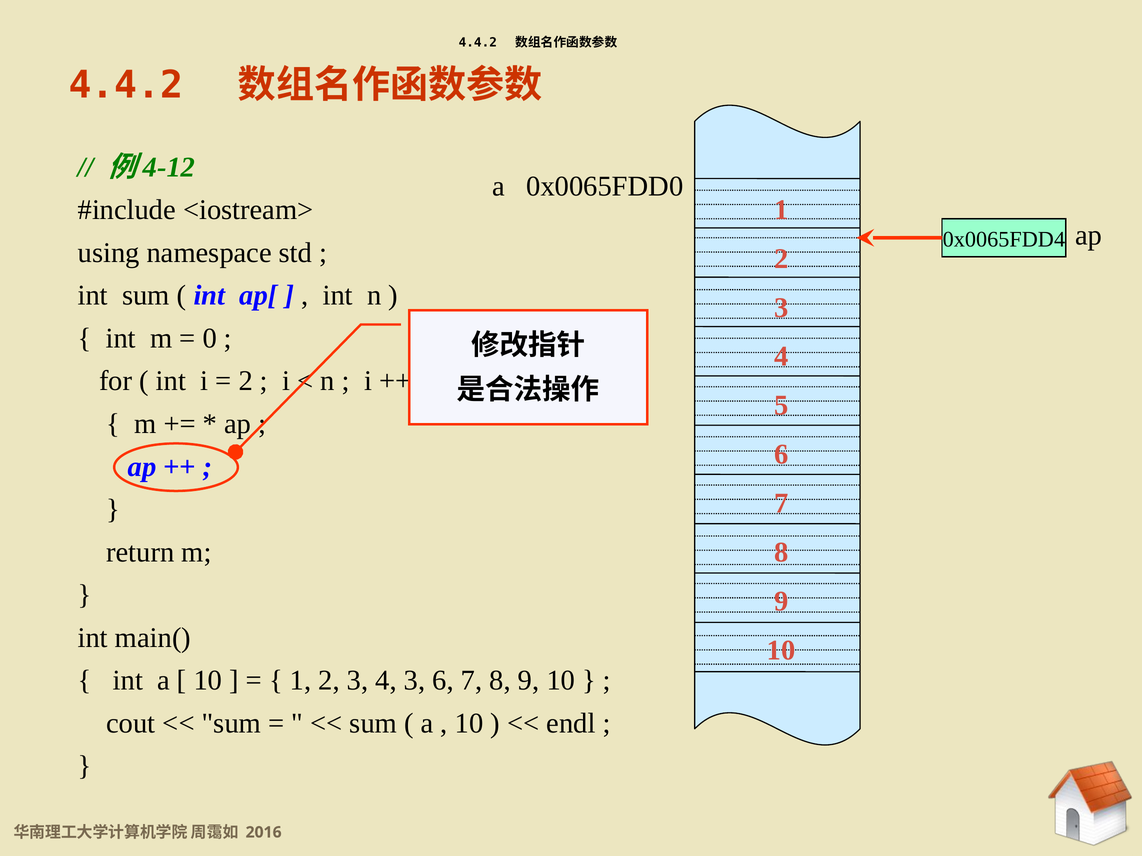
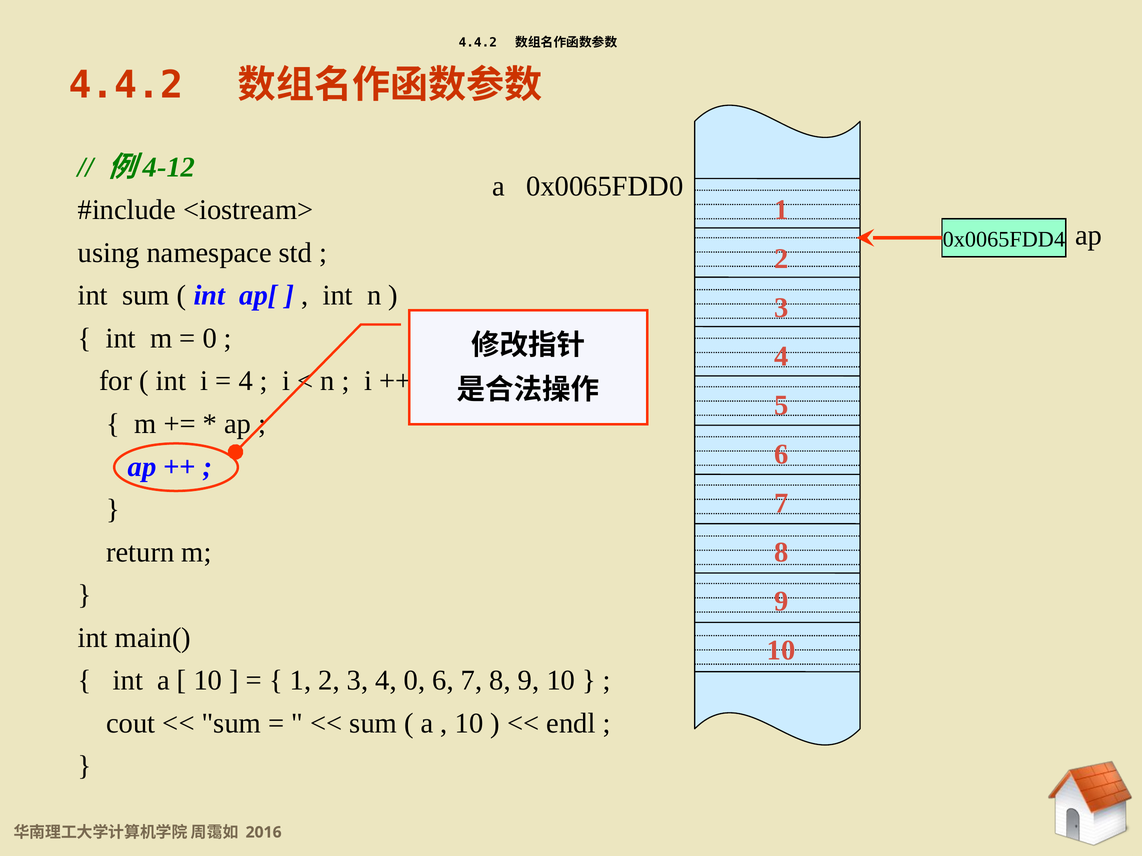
2: 2 -> 4 (246, 381)
4 3: 3 -> 0 (415, 681)
